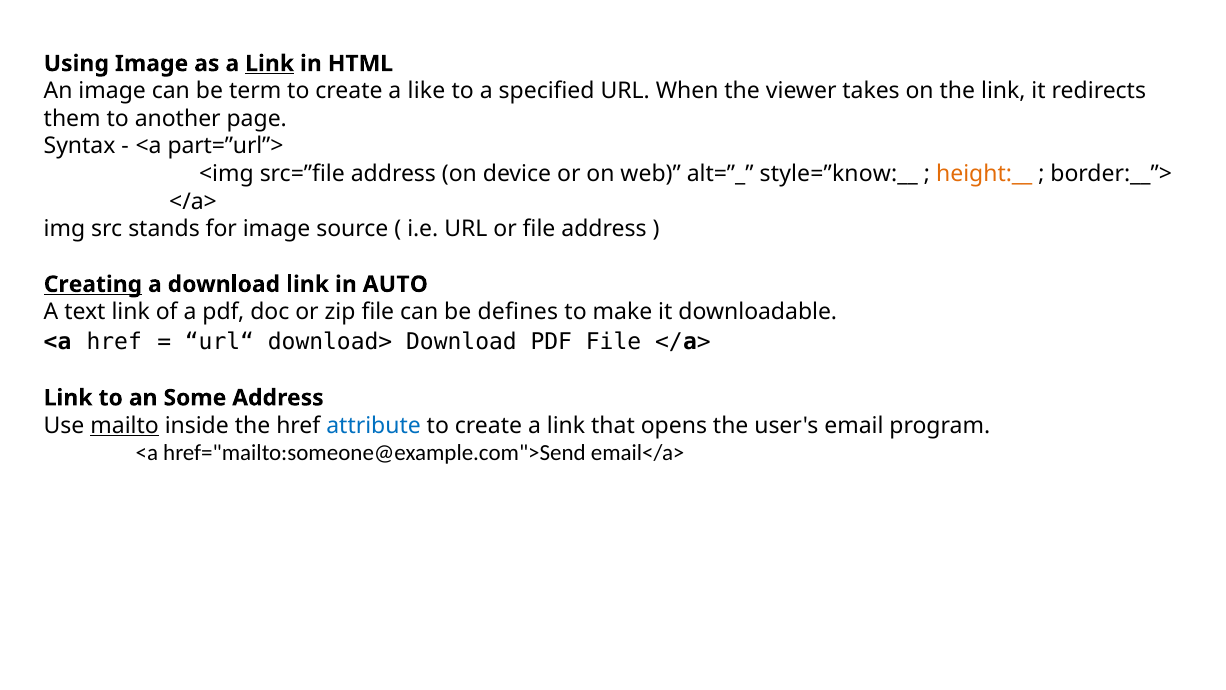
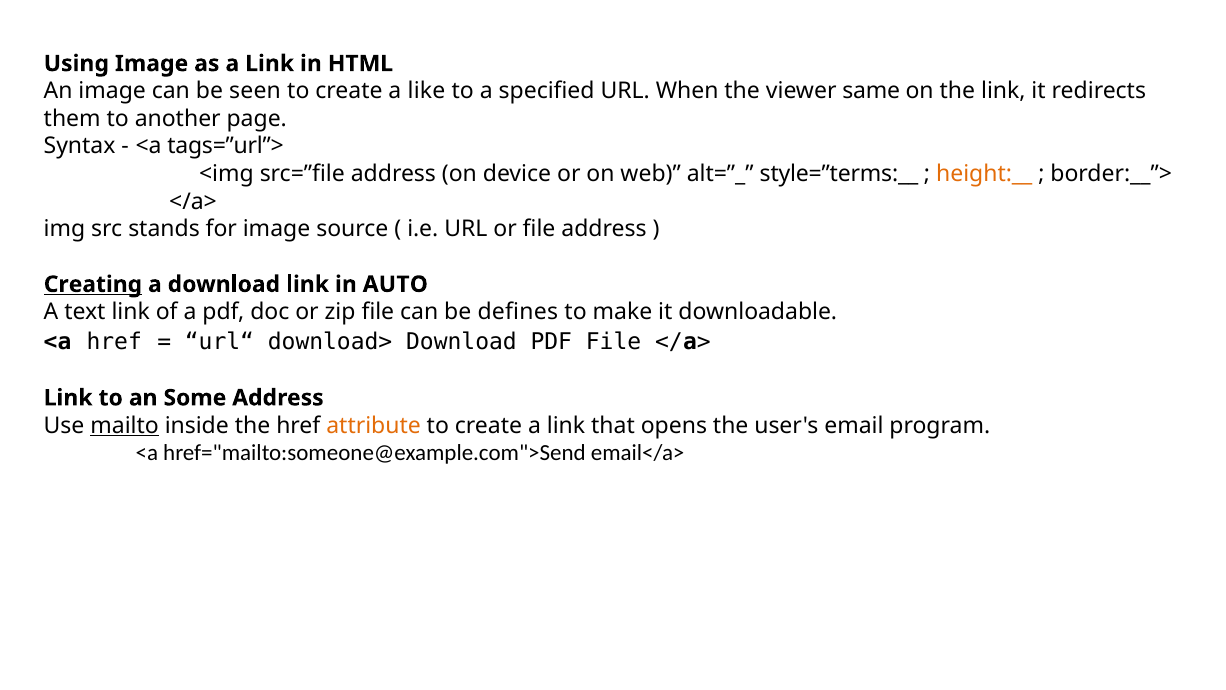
Link underline: present -> none (270, 64)
term: term -> seen (255, 91)
takes: takes -> same (871, 91)
part=”url”>: part=”url”> -> tags=”url”> (226, 146)
style=”know:__: style=”know:__ -> style=”terms:__ (839, 174)
attribute colour: blue -> orange (374, 425)
